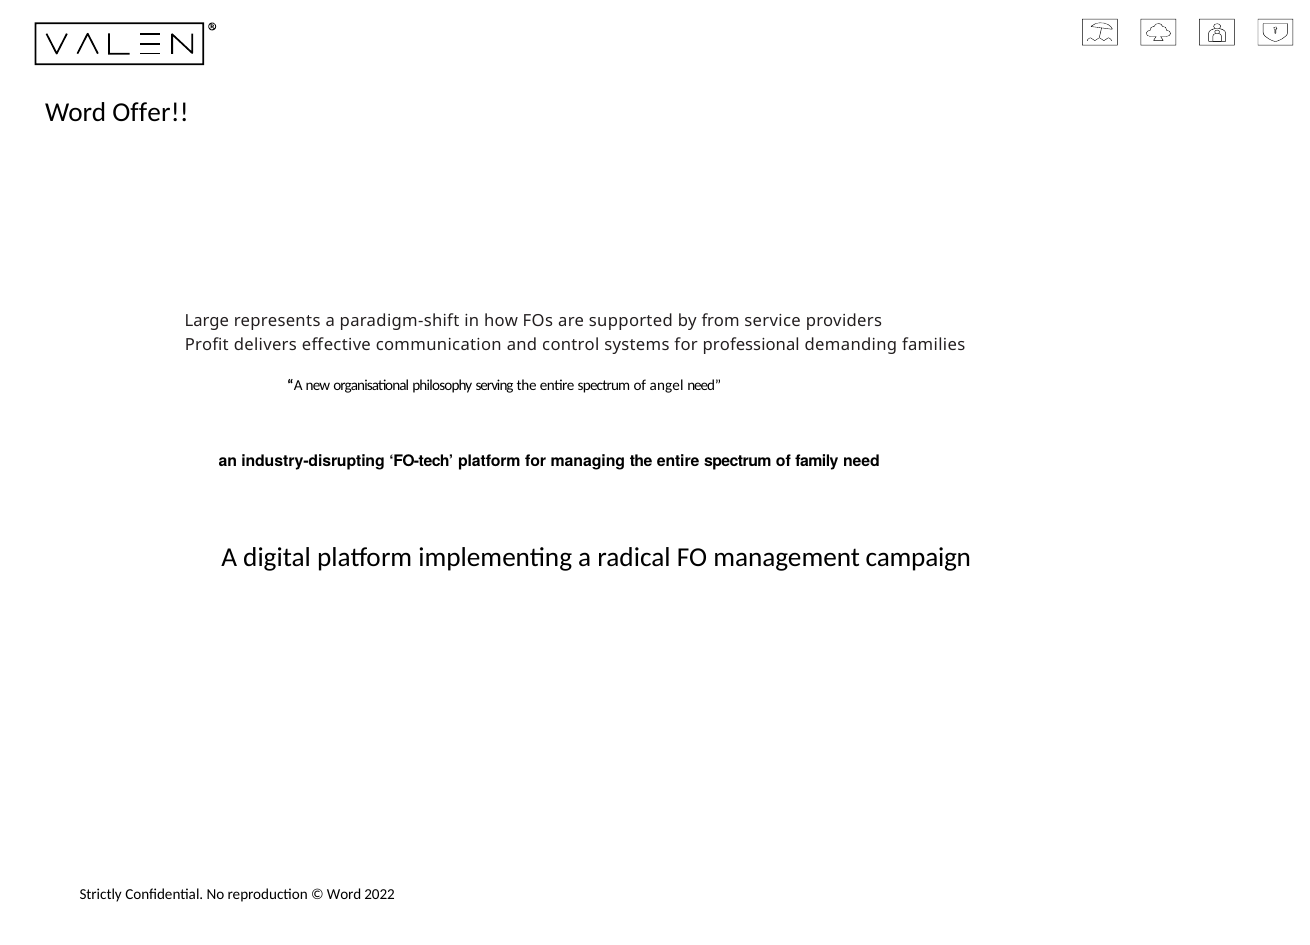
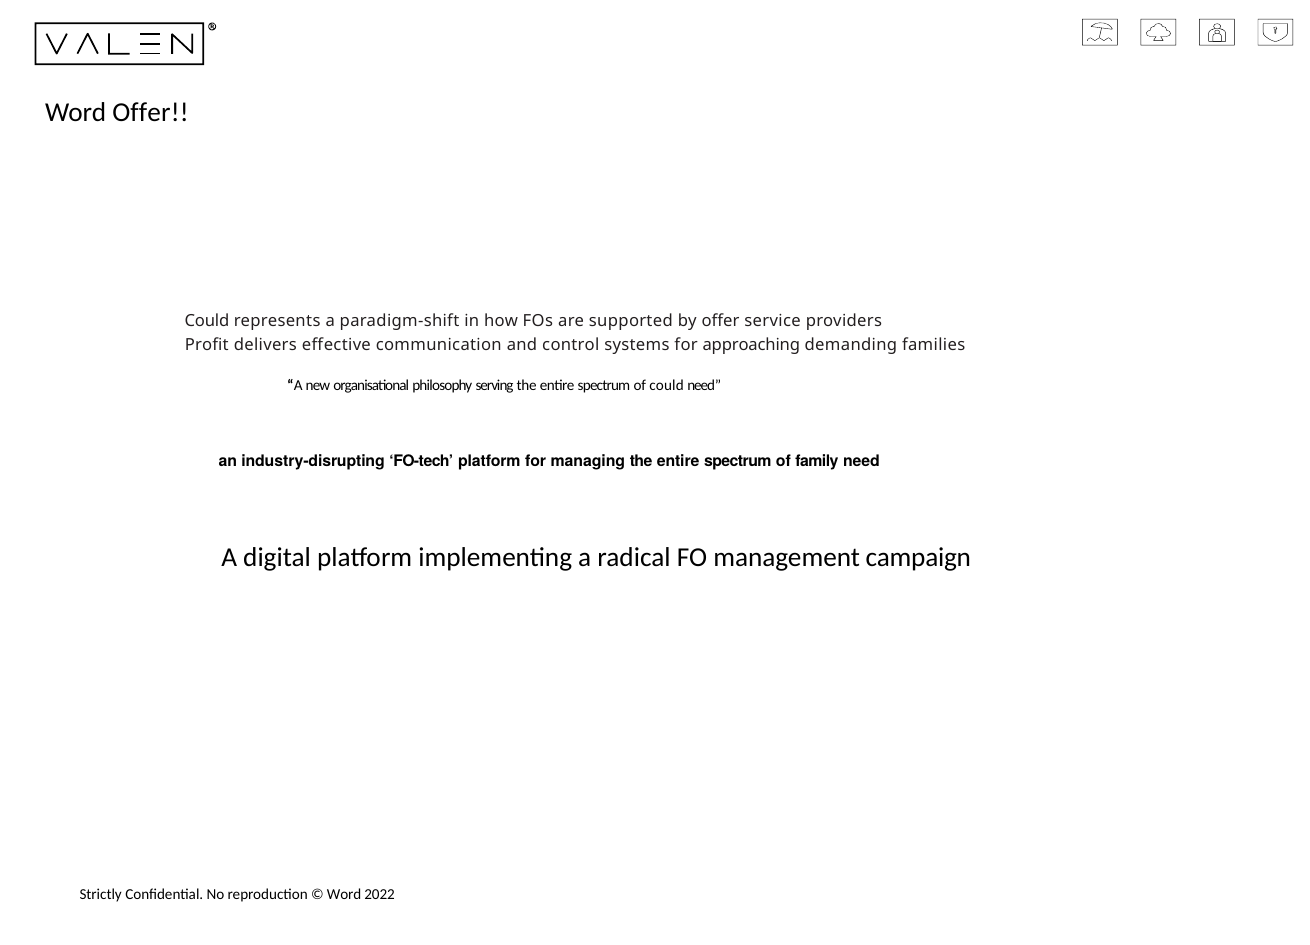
Large: Large -> Could (207, 321)
by from: from -> offer (721, 321)
professional: professional -> approaching (751, 345)
of angel: angel -> could (667, 386)
